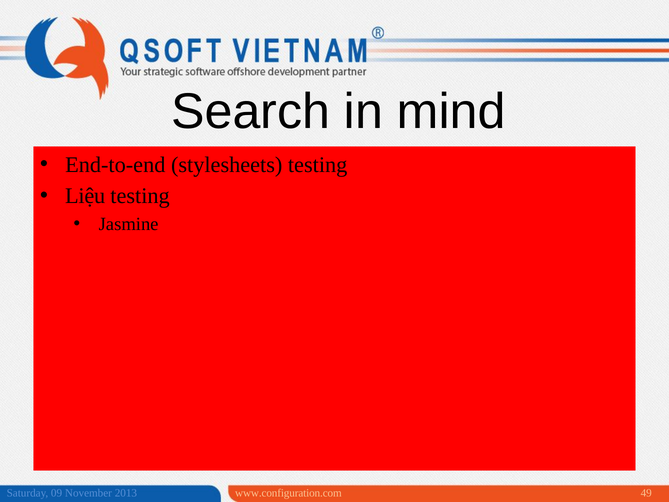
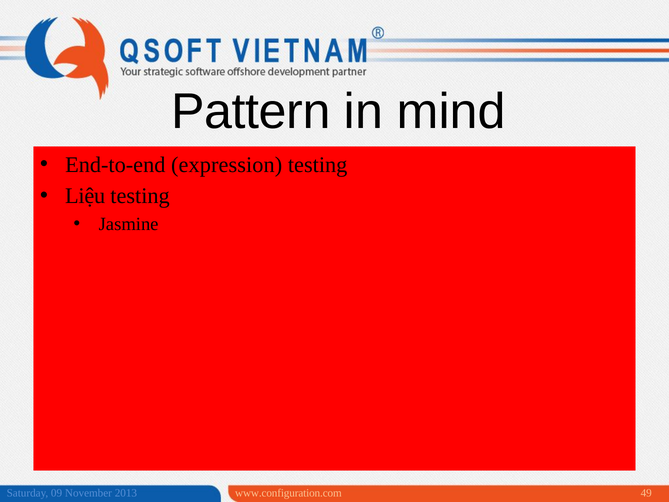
Search: Search -> Pattern (251, 112)
stylesheets: stylesheets -> expression (227, 165)
